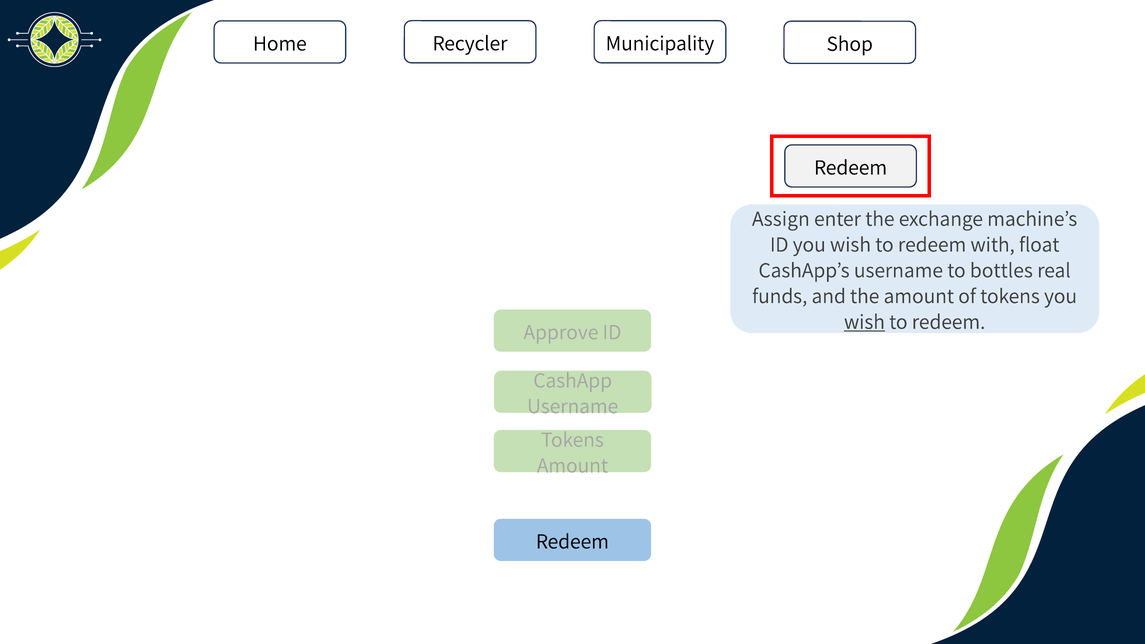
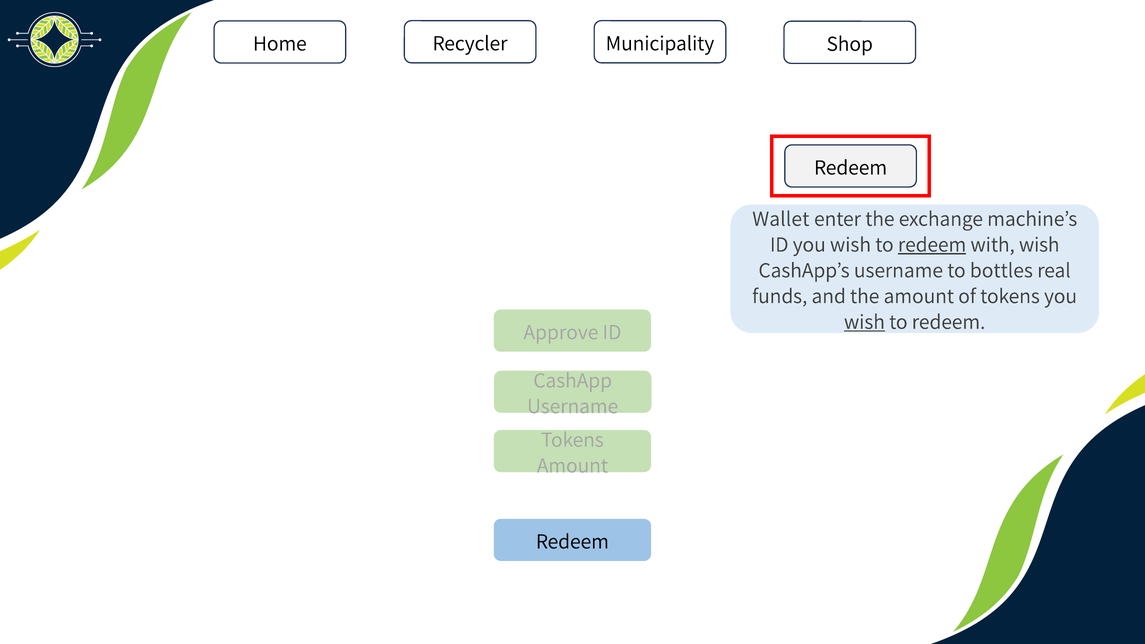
Assign: Assign -> Wallet (781, 219)
redeem underline: none -> present (932, 245)
with float: float -> wish (1039, 245)
